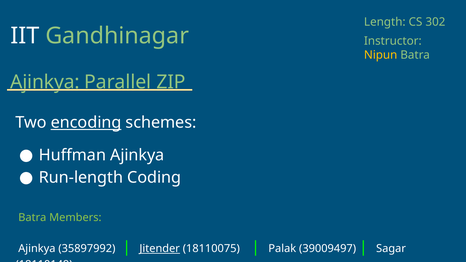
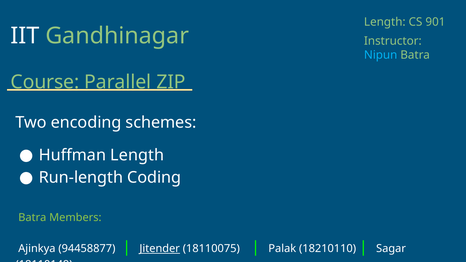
302: 302 -> 901 (435, 22)
Nipun colour: yellow -> light blue (381, 55)
Ajinkya: Ajinkya -> Course (45, 82)
encoding underline: present -> none (86, 123)
Huffman Ajinkya: Ajinkya -> Length (137, 155)
35897992: 35897992 -> 94458877 (87, 249)
39009497: 39009497 -> 18210110 (328, 249)
